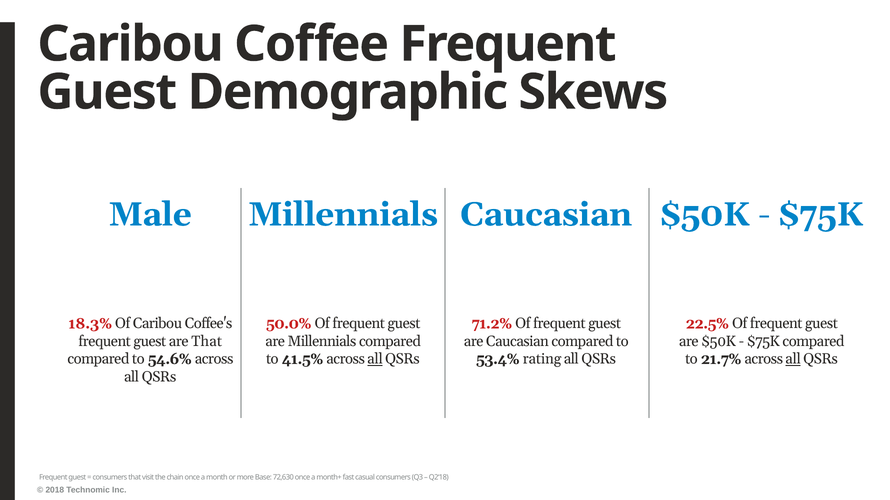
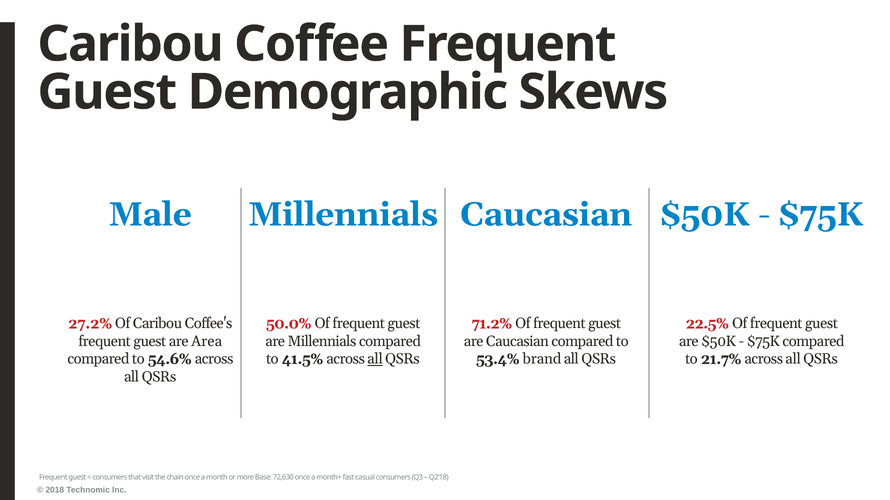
18.3%: 18.3% -> 27.2% (90, 324)
are That: That -> Area (207, 342)
rating: rating -> brand (542, 360)
all underline: present -> none (793, 360)
